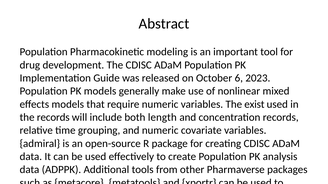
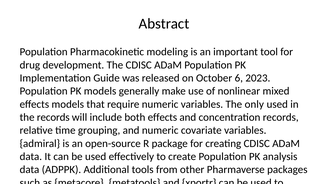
exist: exist -> only (254, 105)
both length: length -> effects (162, 118)
